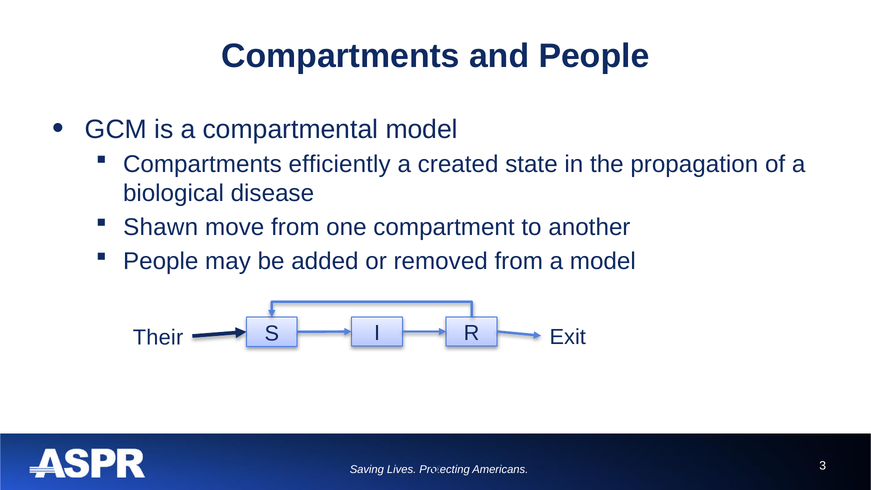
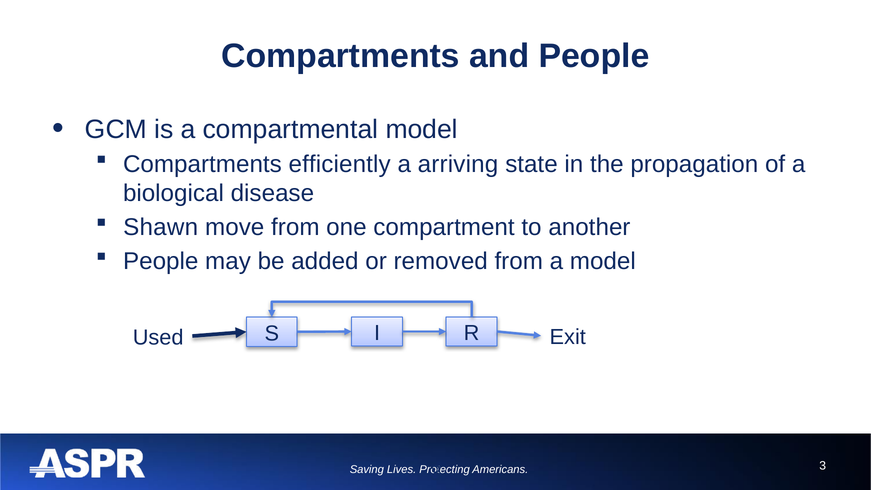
created: created -> arriving (458, 164)
Their: Their -> Used (158, 338)
